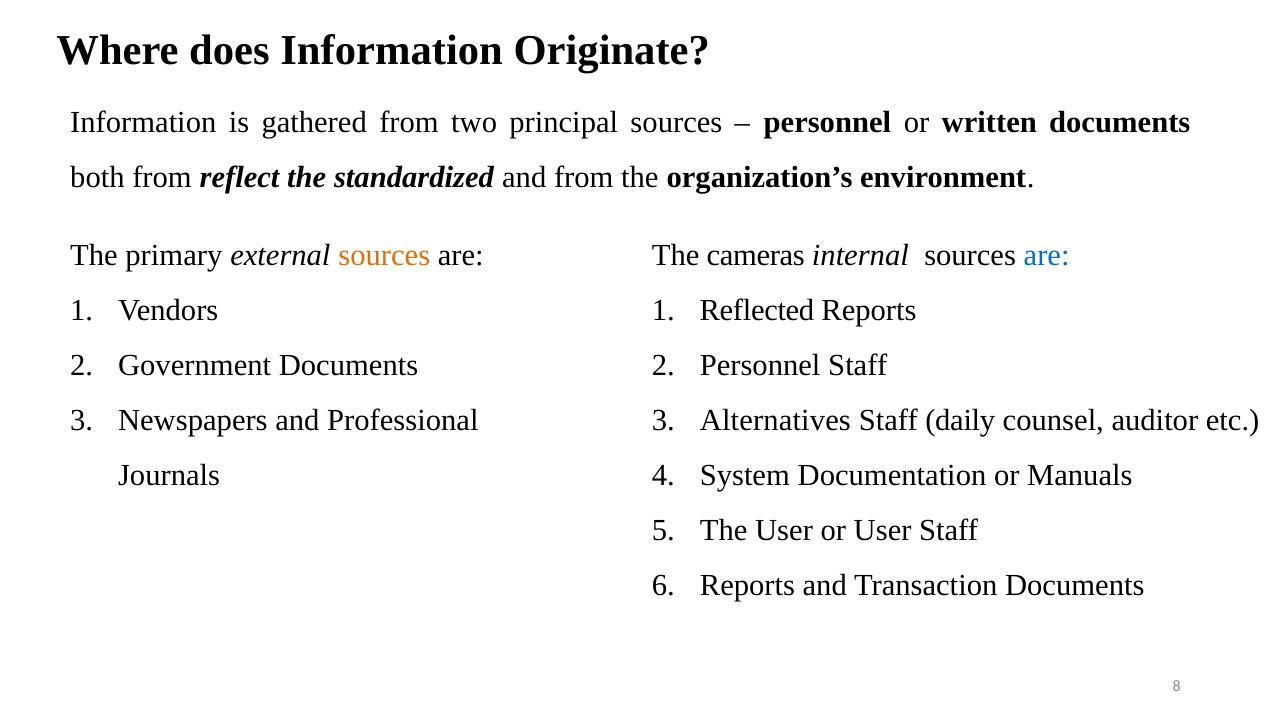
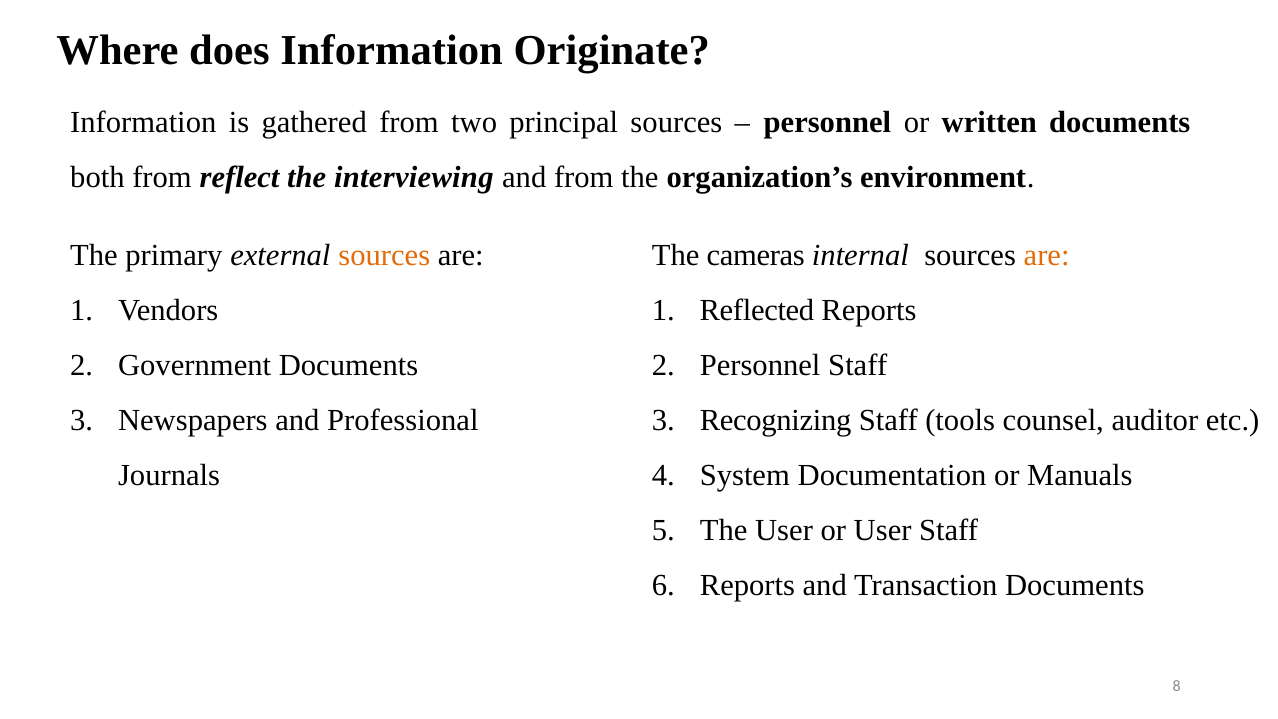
standardized: standardized -> interviewing (414, 178)
are colour: blue -> orange (1047, 255)
Alternatives: Alternatives -> Recognizing (776, 420)
daily: daily -> tools (960, 420)
